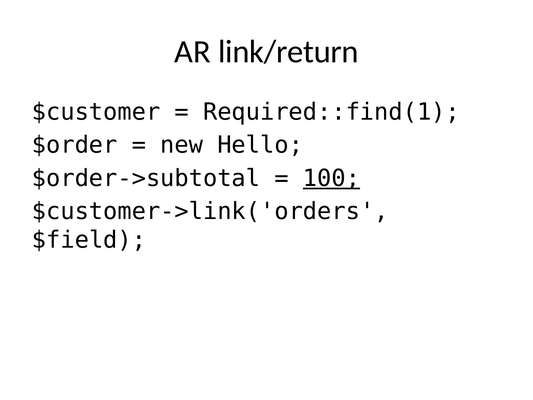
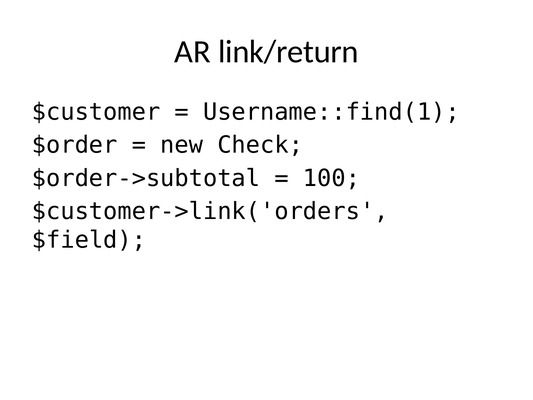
Required::find(1: Required::find(1 -> Username::find(1 (331, 112)
Hello: Hello -> Check (260, 145)
100 underline: present -> none (331, 178)
